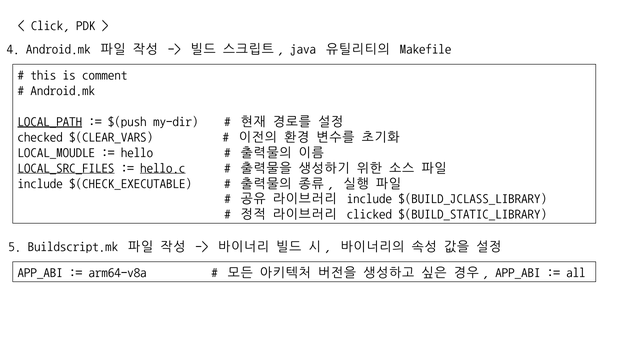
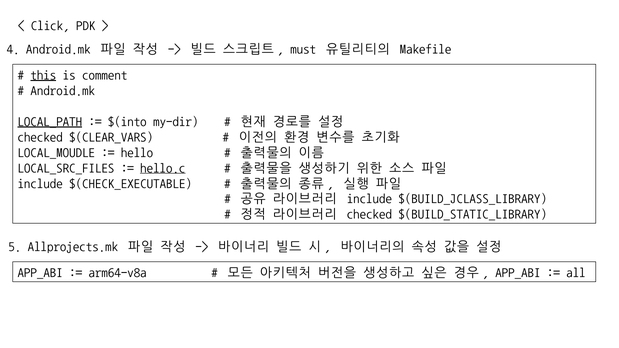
java: java -> must (303, 49)
this underline: none -> present (43, 75)
$(push: $(push -> $(into (127, 121)
LOCAL_SRC_FILES underline: present -> none (66, 168)
clicked: clicked -> checked (369, 214)
Buildscript.mk: Buildscript.mk -> Allprojects.mk (73, 247)
